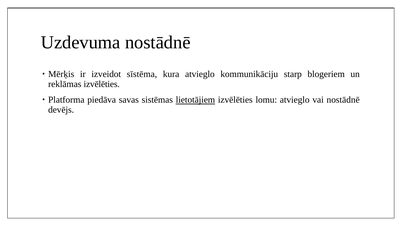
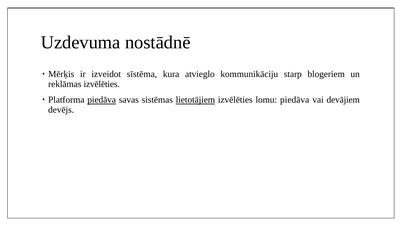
piedāva underline: none -> present (102, 100)
lomu atvieglo: atvieglo -> piedāva (295, 100)
vai nostādnē: nostādnē -> devājiem (343, 100)
